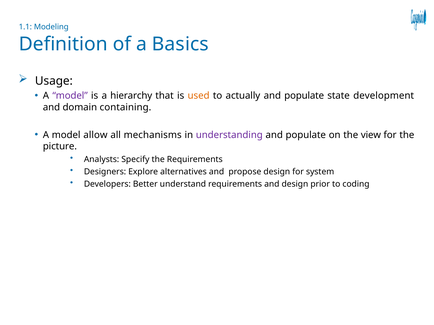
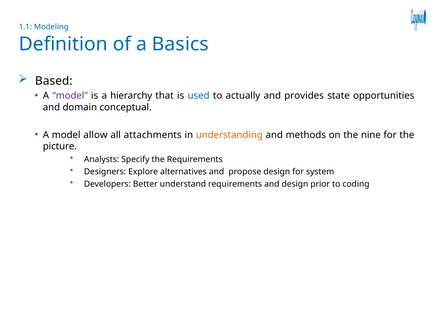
Usage: Usage -> Based (54, 81)
used colour: orange -> blue (199, 96)
populate: populate -> provides (304, 96)
development: development -> opportunities (384, 96)
containing: containing -> conceptual (126, 107)
mechanisms: mechanisms -> attachments (153, 135)
understanding colour: purple -> orange (229, 135)
populate: populate -> methods (306, 135)
view: view -> nine (371, 135)
